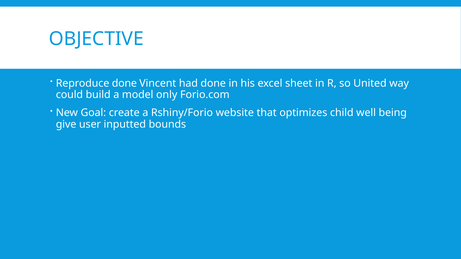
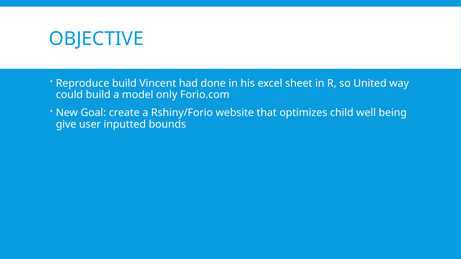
Reproduce done: done -> build (124, 83)
